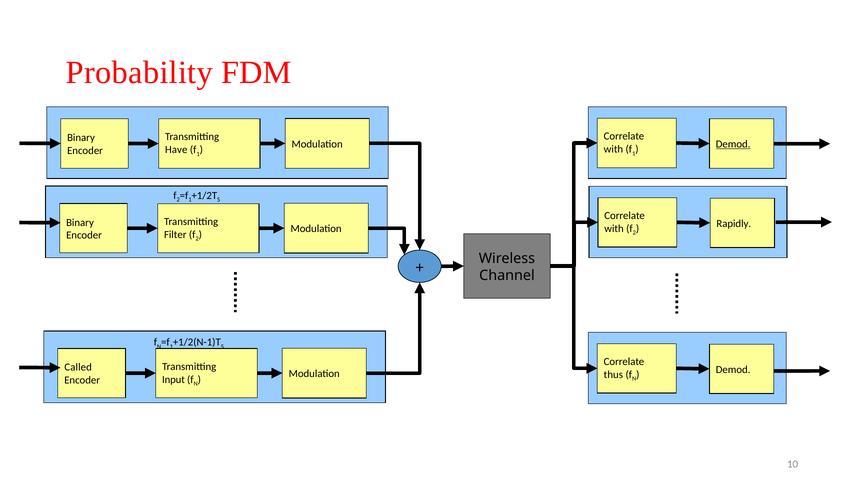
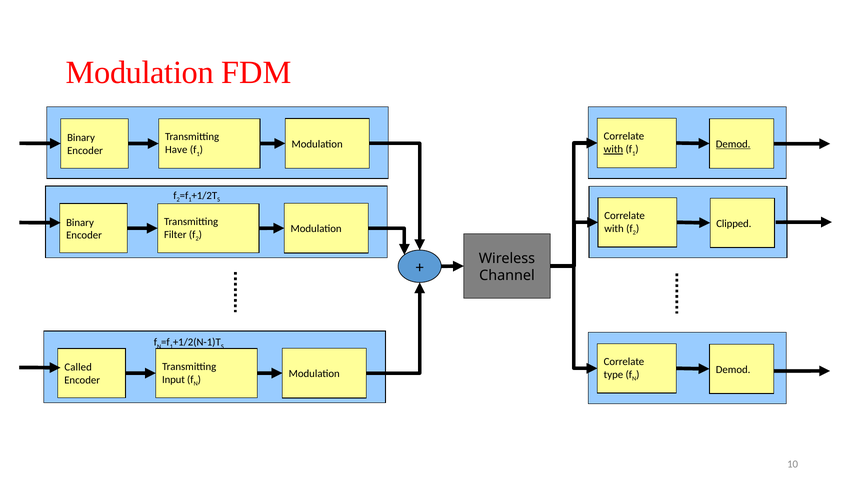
Probability: Probability -> Modulation (140, 73)
with underline: none -> present (613, 149)
Rapidly: Rapidly -> Clipped (734, 224)
thus: thus -> type (613, 375)
